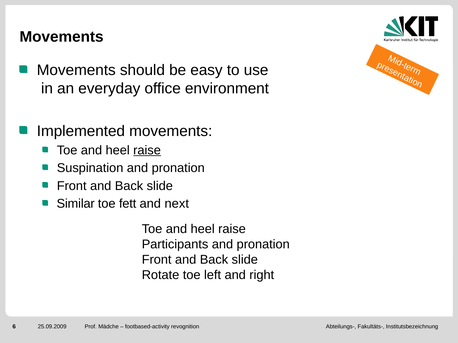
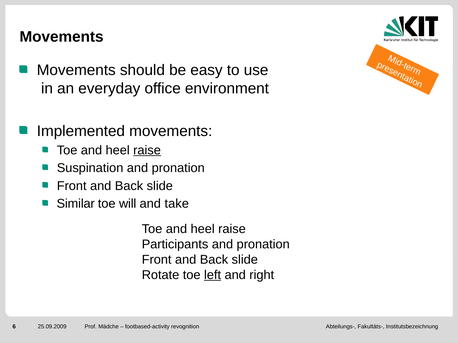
fett: fett -> will (128, 204)
next: next -> take (177, 204)
left underline: none -> present (213, 275)
